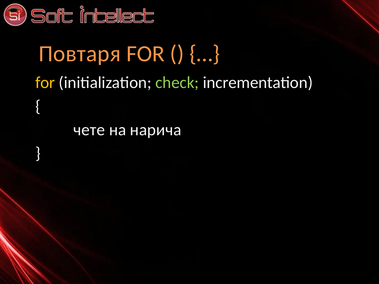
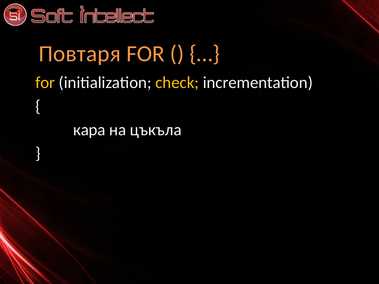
check colour: light green -> yellow (177, 83)
чете: чете -> кара (89, 130)
нарича: нарича -> цъкъла (156, 130)
